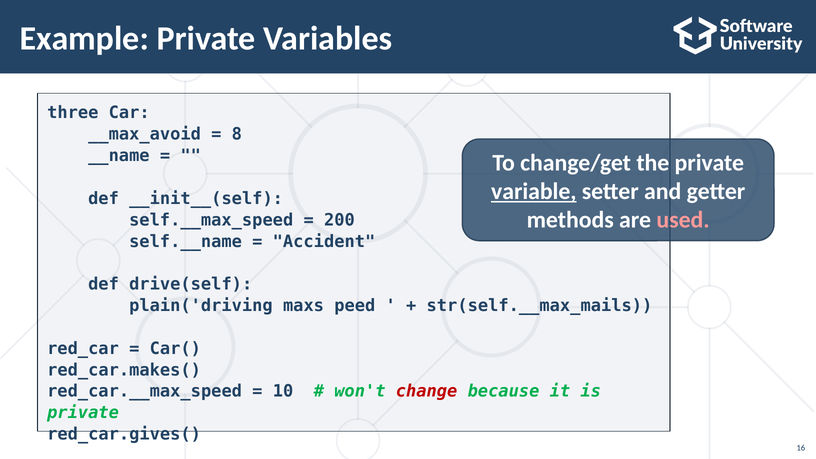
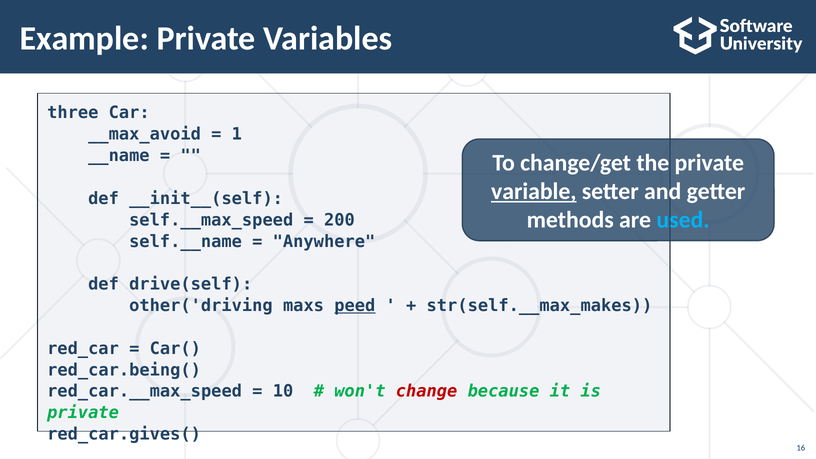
8: 8 -> 1 (237, 134)
used colour: pink -> light blue (683, 220)
Accident: Accident -> Anywhere (324, 241)
plain('driving: plain('driving -> other('driving (201, 306)
peed underline: none -> present (355, 306)
str(self.__max_mails: str(self.__max_mails -> str(self.__max_makes (539, 306)
red_car.makes(: red_car.makes( -> red_car.being( (124, 370)
